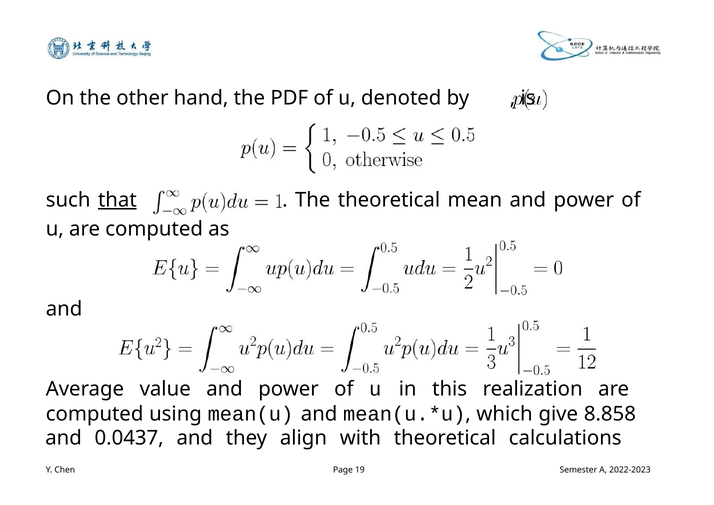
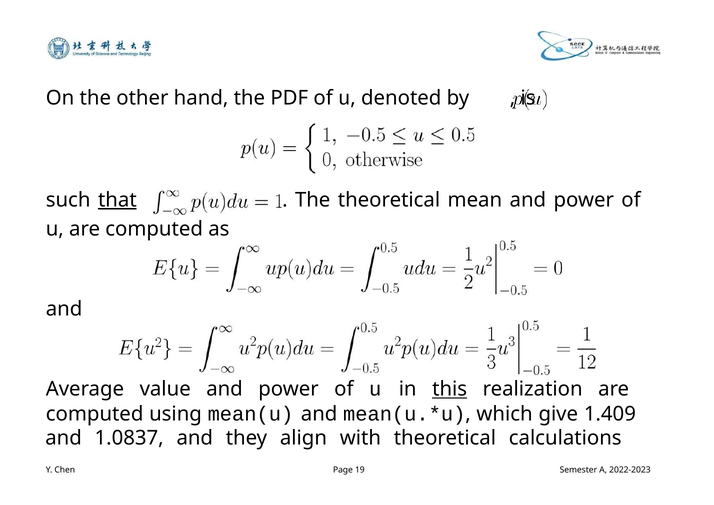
this underline: none -> present (450, 389)
8.858: 8.858 -> 1.409 (610, 414)
0.0437: 0.0437 -> 1.0837 (129, 438)
